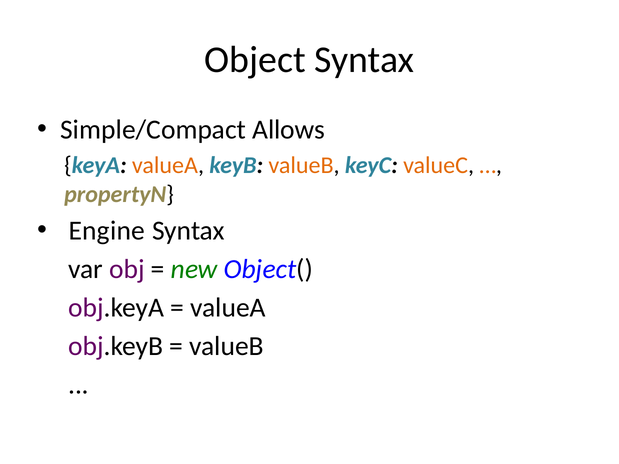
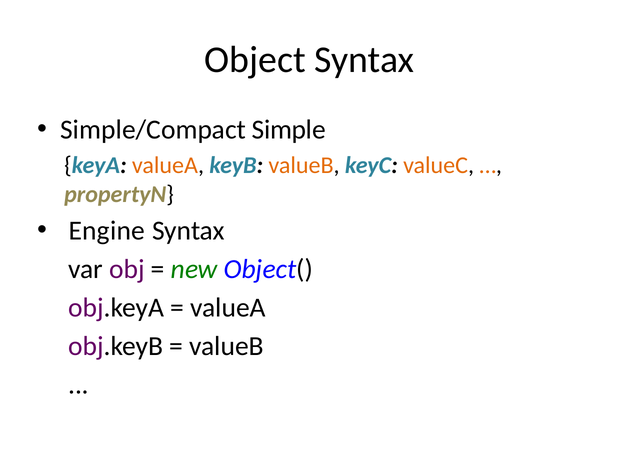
Allows: Allows -> Simple (289, 130)
